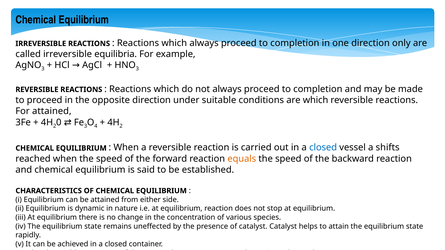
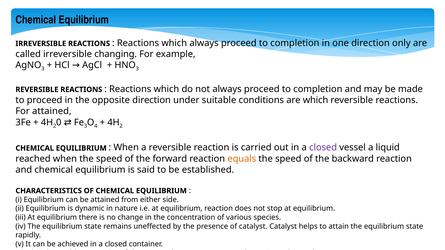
equilibria: equilibria -> changing (116, 54)
closed colour: blue -> purple (323, 148)
shifts: shifts -> liquid (388, 148)
